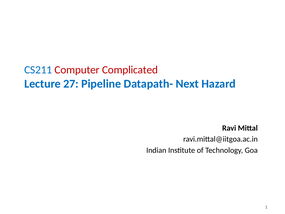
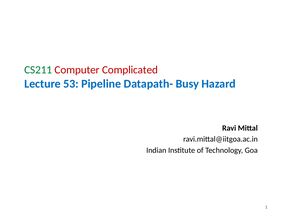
CS211 colour: blue -> green (38, 70)
27: 27 -> 53 (71, 84)
Next: Next -> Busy (187, 84)
